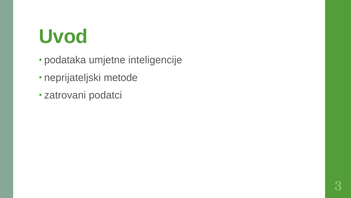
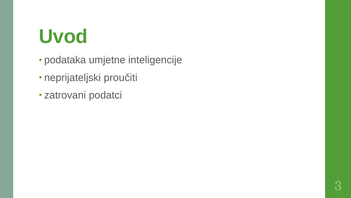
metode: metode -> proučiti (121, 77)
